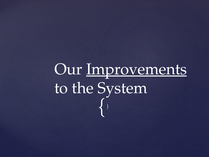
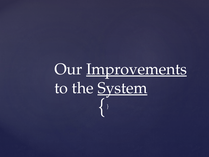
System underline: none -> present (122, 88)
